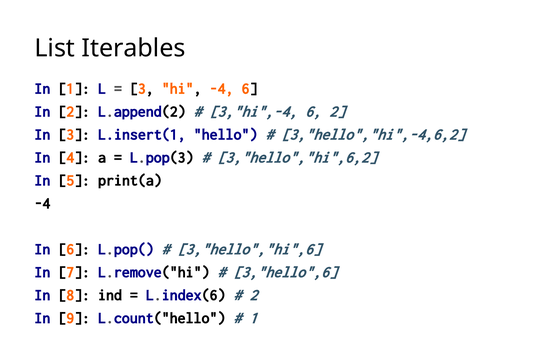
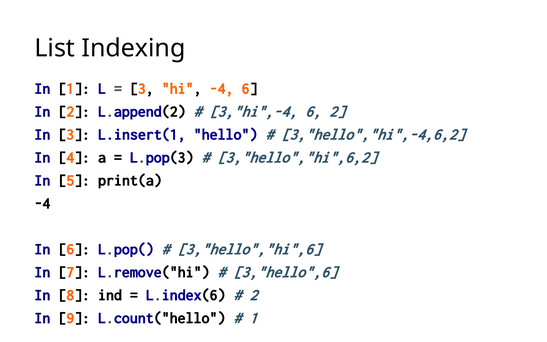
Iterables: Iterables -> Indexing (134, 48)
